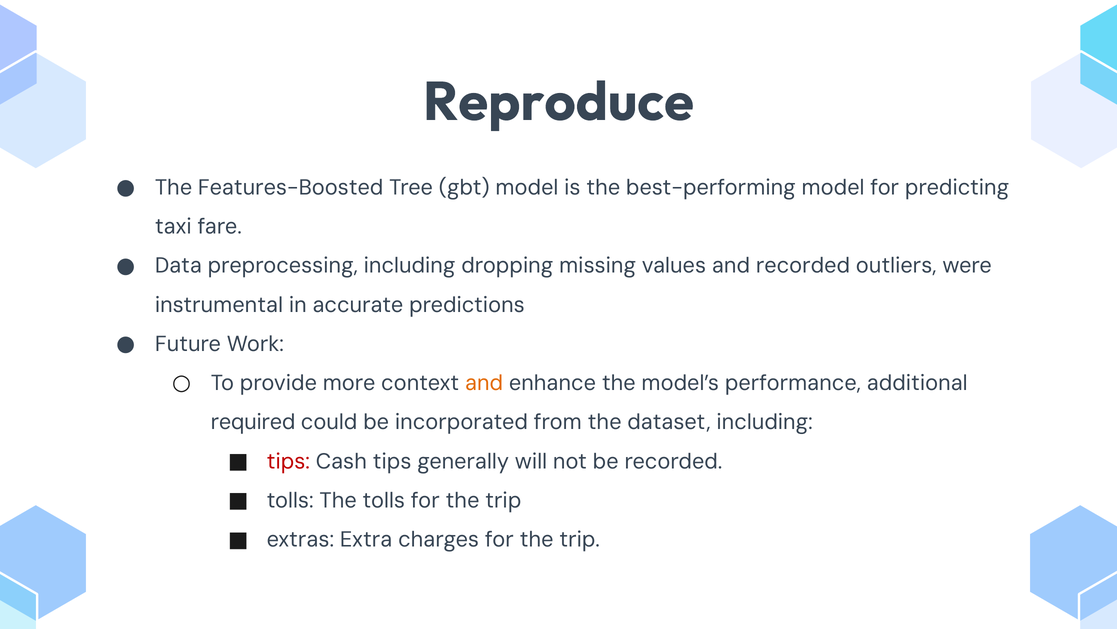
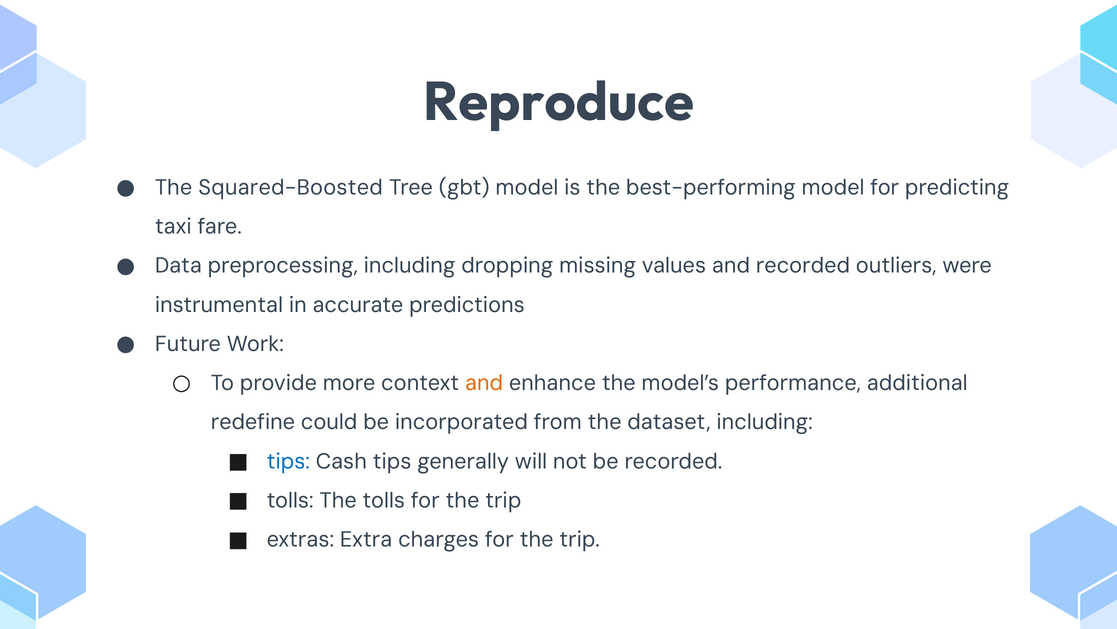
Features-Boosted: Features-Boosted -> Squared-Boosted (291, 187)
required: required -> redefine (253, 422)
tips colour: red -> blue (288, 461)
